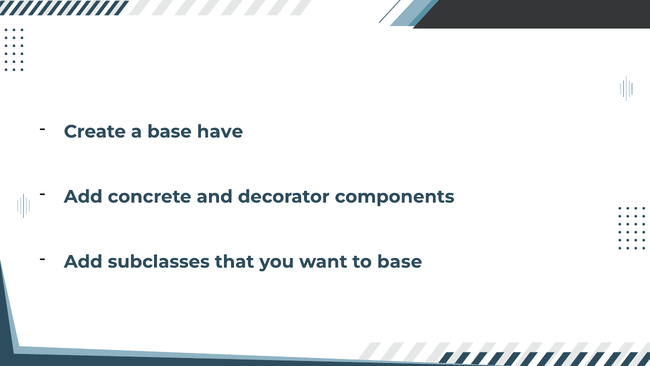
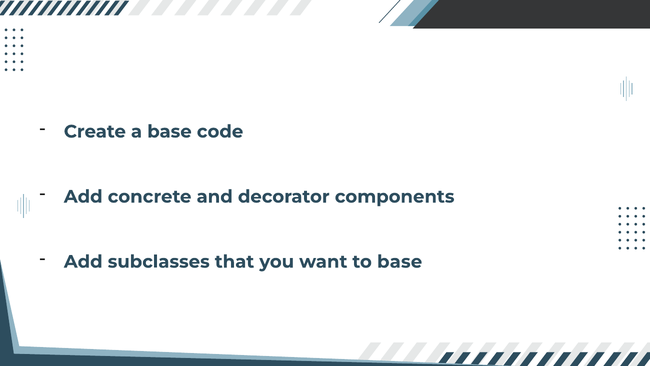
have: have -> code (220, 131)
